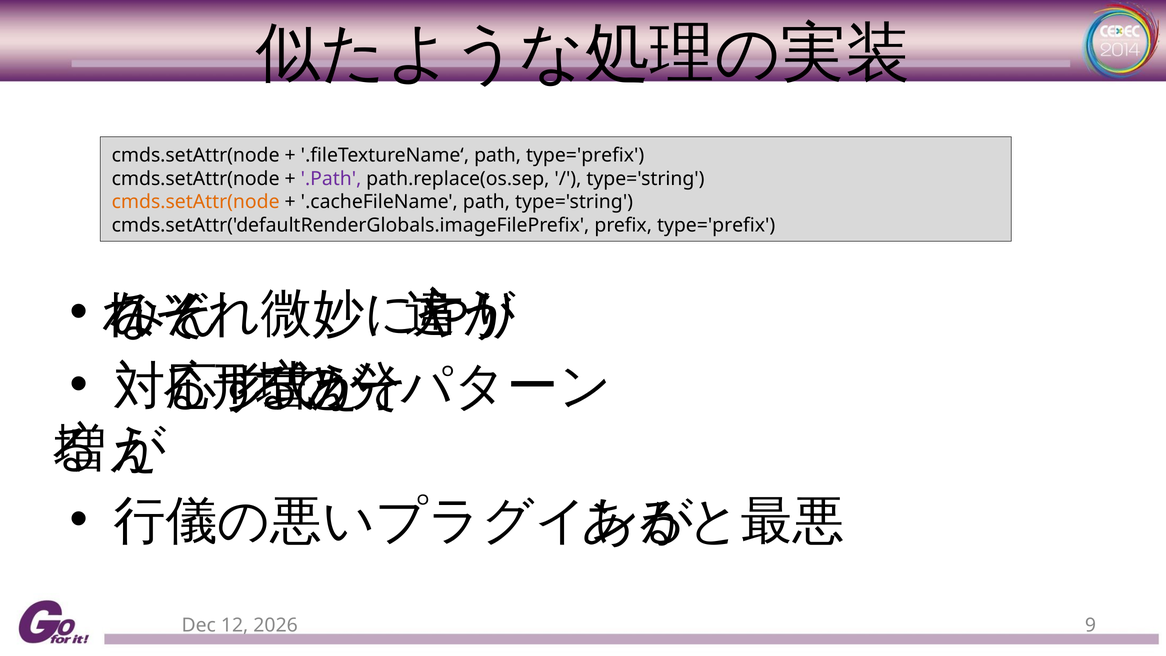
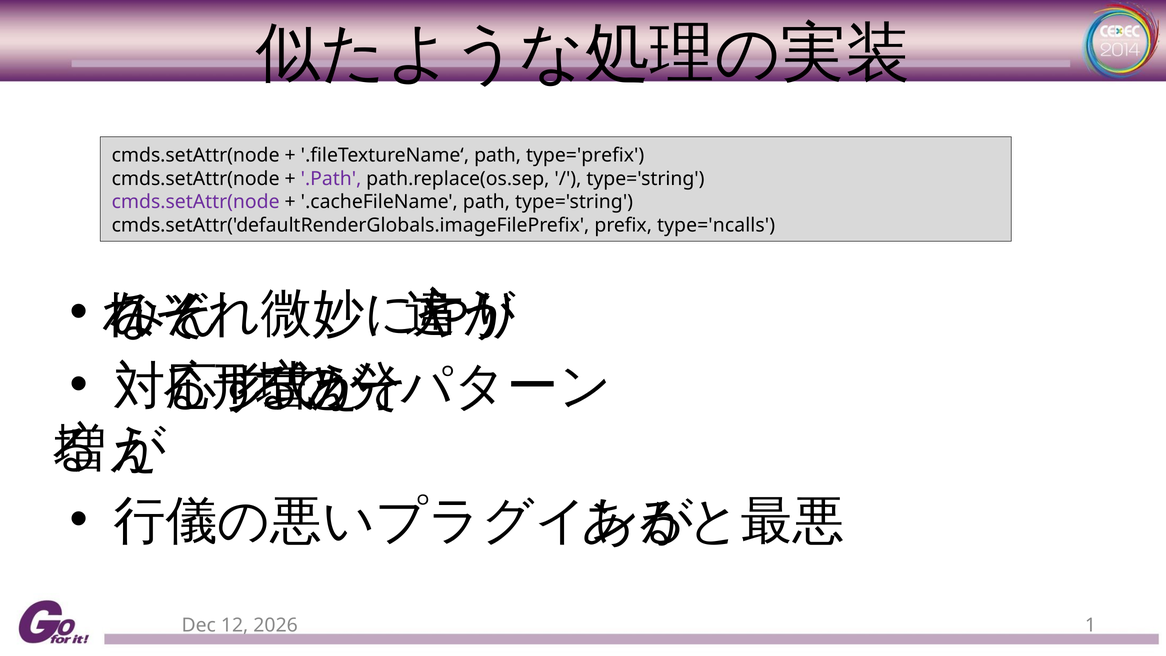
cmds.setAttr(node colour: orange -> purple (196, 202)
prefix type='prefix: type='prefix -> type='ncalls (716, 225)
9: 9 -> 1 (1091, 625)
